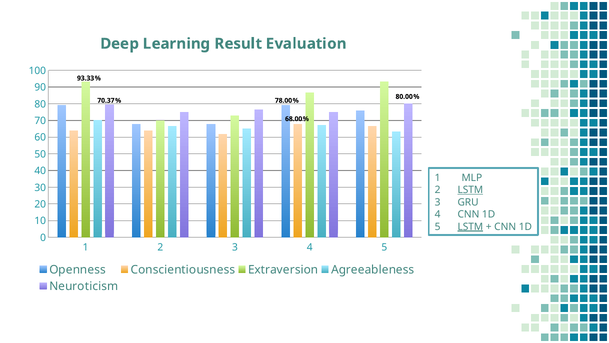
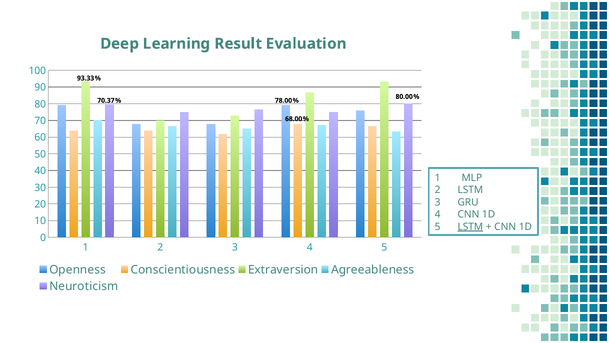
LSTM underline: present -> none (470, 190)
